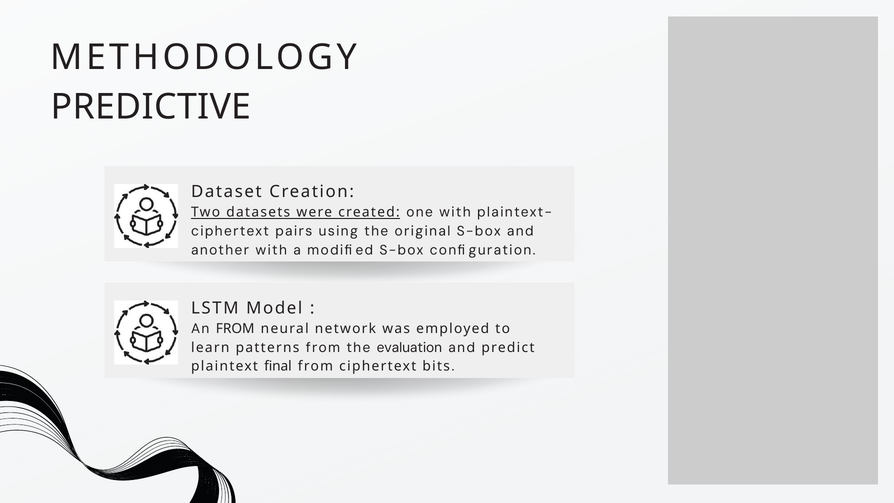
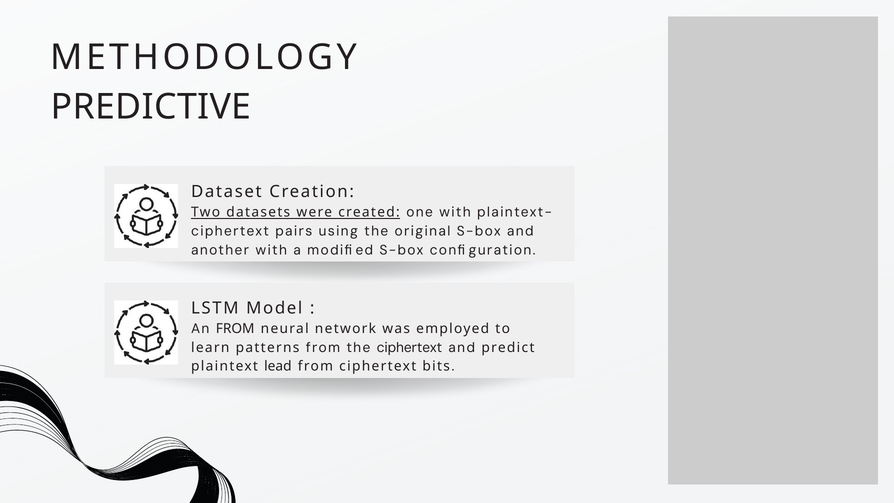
the evaluation: evaluation -> ciphertext (409, 347)
final: final -> lead (278, 366)
